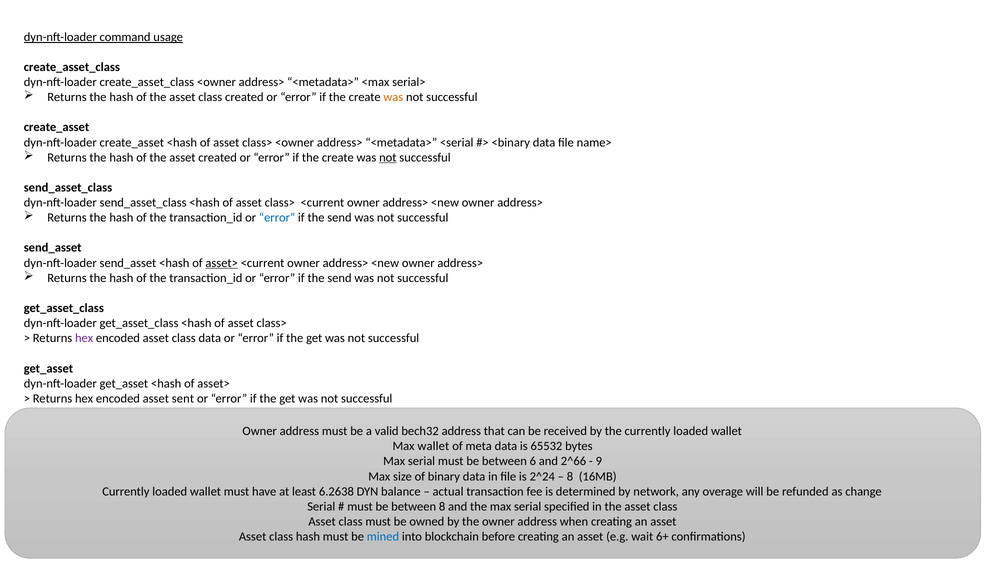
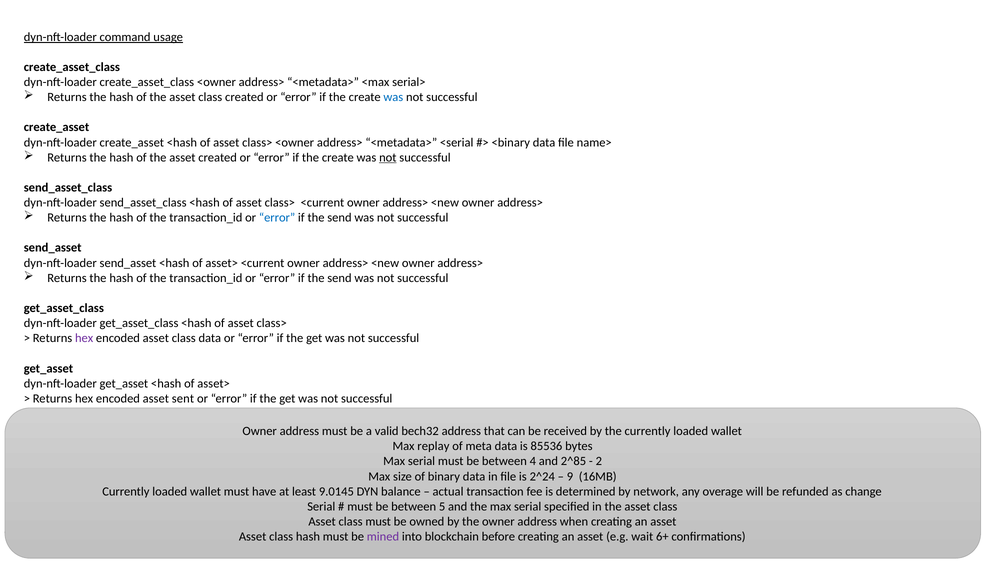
was colour: orange -> blue (393, 97)
asset> underline: present -> none (222, 263)
Max wallet: wallet -> replay (433, 446)
65532: 65532 -> 85536 (546, 446)
6: 6 -> 4 (533, 461)
2^66: 2^66 -> 2^85 (573, 461)
9: 9 -> 2 (599, 461)
8: 8 -> 9 (570, 476)
6.2638: 6.2638 -> 9.0145 (336, 491)
between 8: 8 -> 5 (442, 506)
mined colour: blue -> purple (383, 536)
